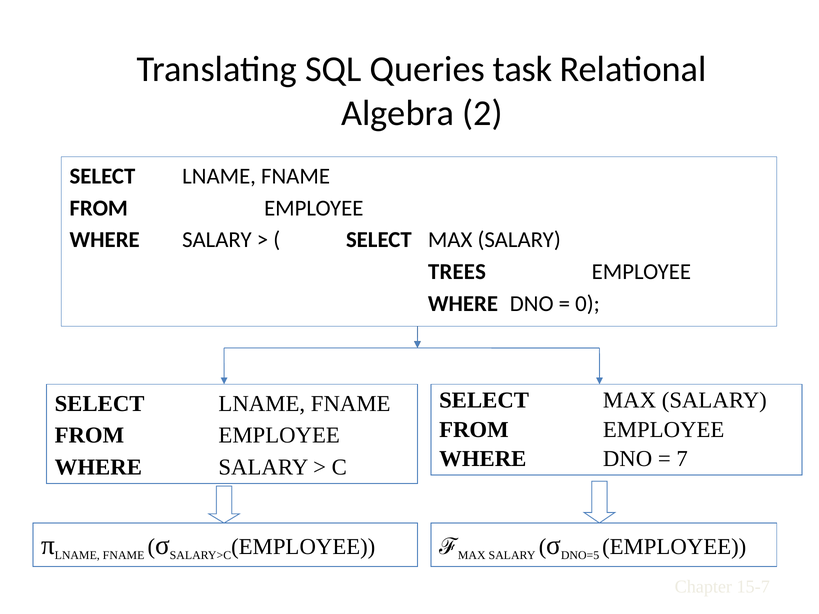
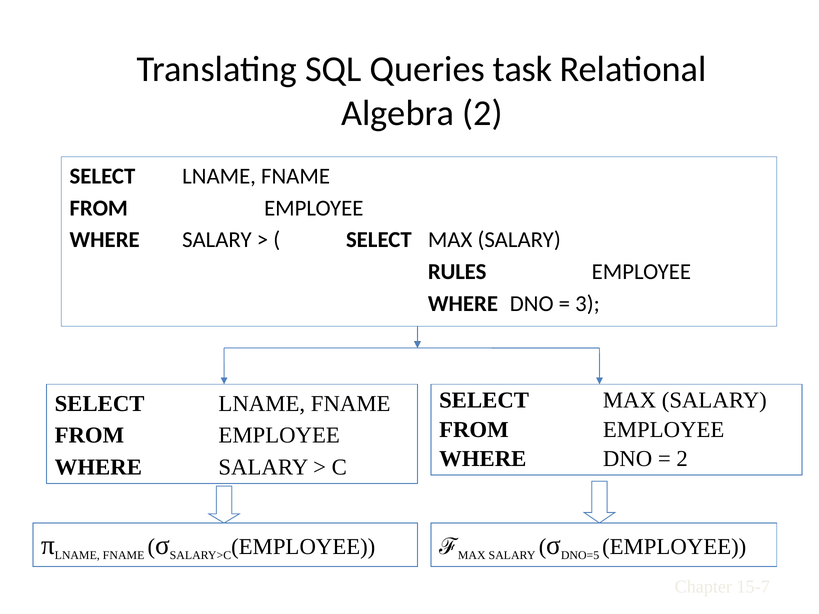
TREES: TREES -> RULES (457, 272)
0: 0 -> 3 (588, 304)
7: 7 -> 2 (682, 459)
